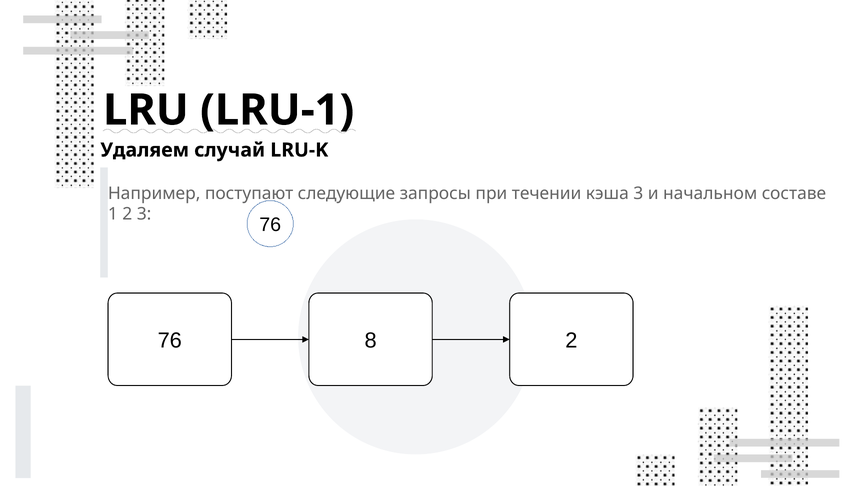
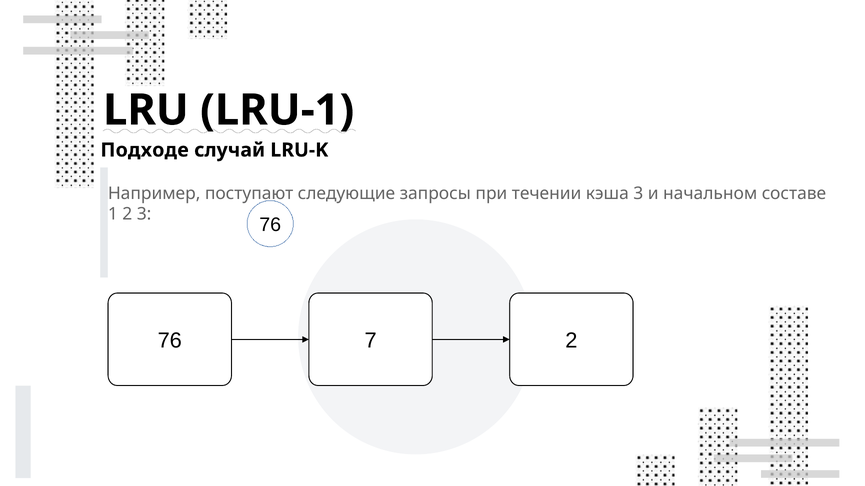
Удаляем: Удаляем -> Подходе (145, 150)
8: 8 -> 7 (371, 341)
